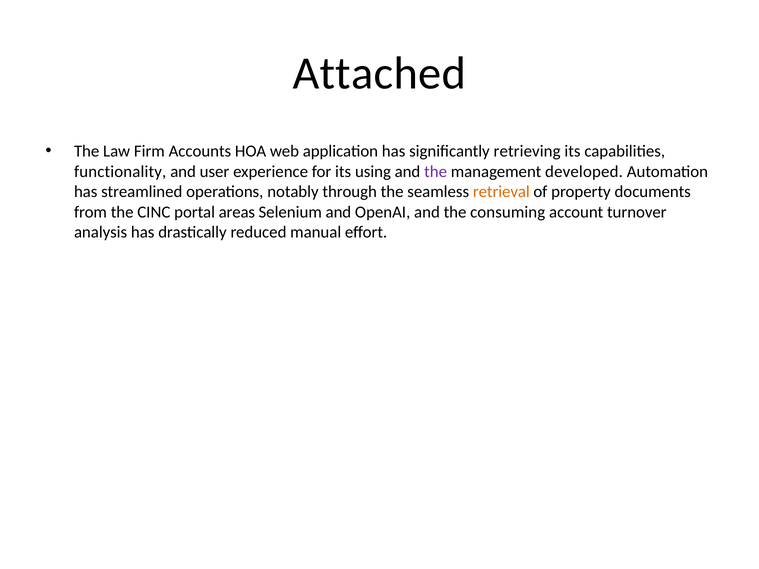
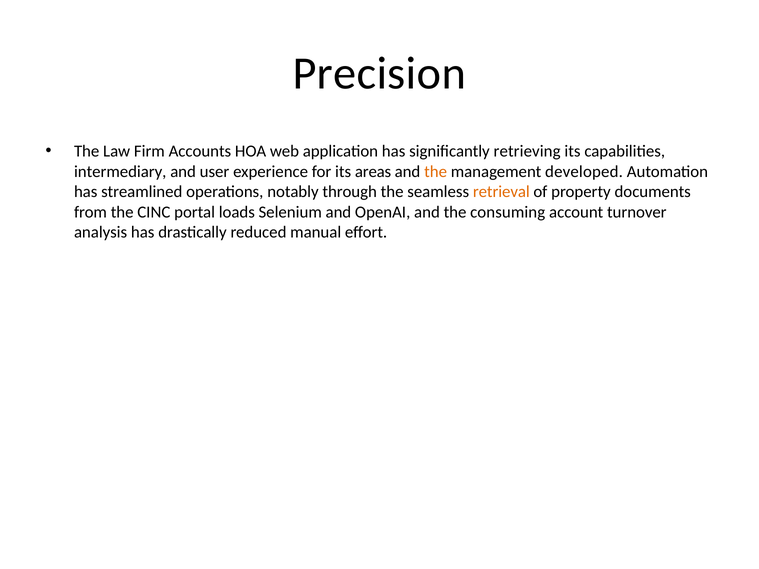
Attached: Attached -> Precision (379, 73)
functionality: functionality -> intermediary (120, 172)
using: using -> areas (373, 172)
the colour: purple -> orange (436, 172)
areas: areas -> loads (237, 212)
